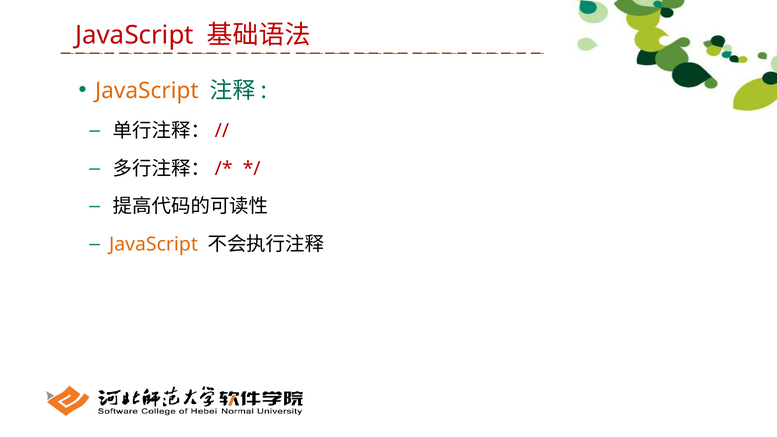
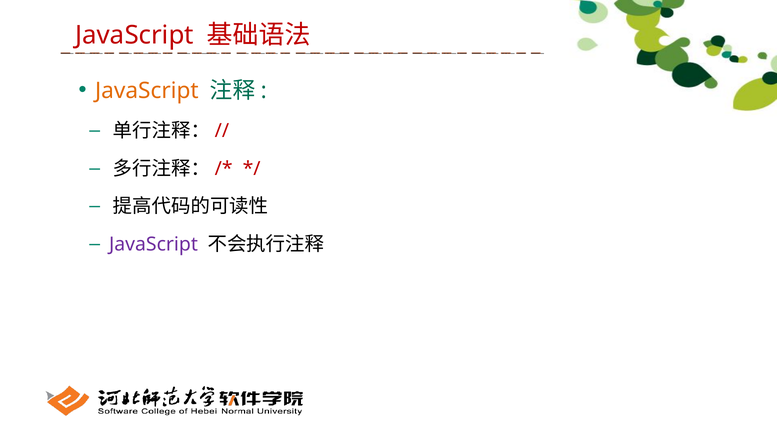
JavaScript colour: orange -> purple (153, 244)
